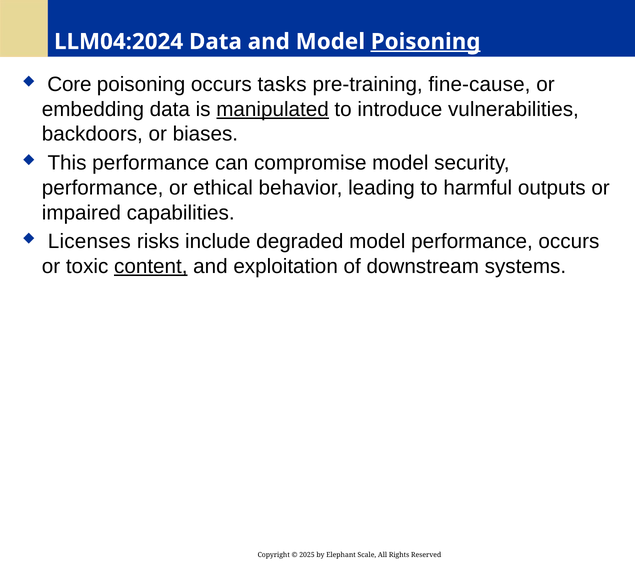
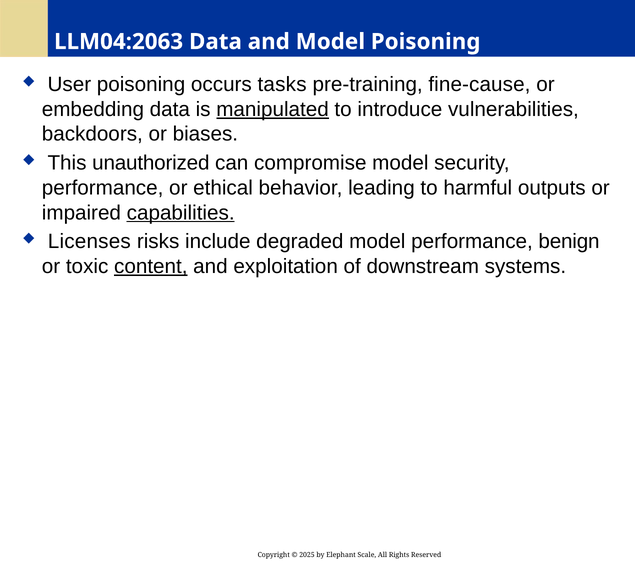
LLM04:2024: LLM04:2024 -> LLM04:2063 (119, 42)
Poisoning underline: present -> none (426, 42)
Core: Core -> User (69, 84)
This performance: performance -> unauthorized (151, 163)
capabilities underline: none -> present (181, 212)
performance occurs: occurs -> benign (569, 241)
